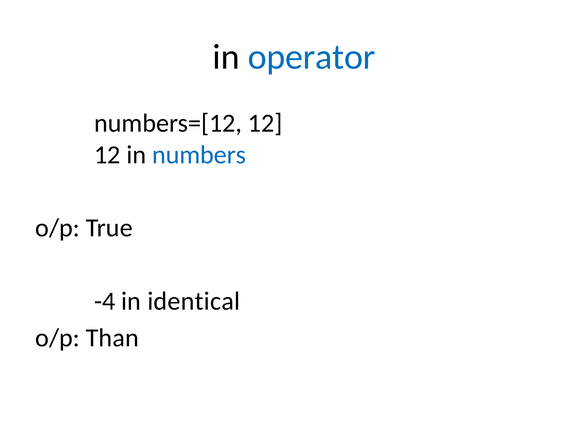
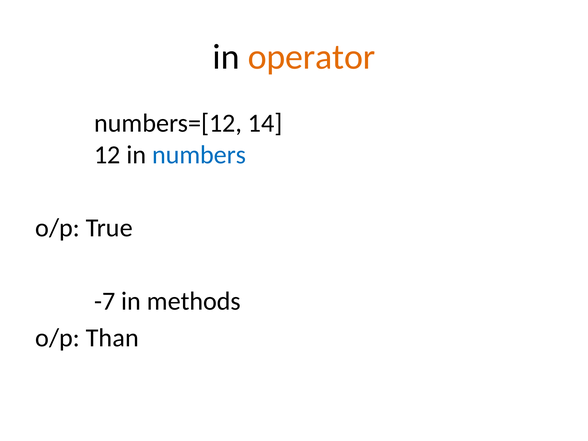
operator colour: blue -> orange (312, 57)
numbers=[12 12: 12 -> 14 (265, 123)
-4: -4 -> -7 (105, 301)
identical: identical -> methods (194, 301)
